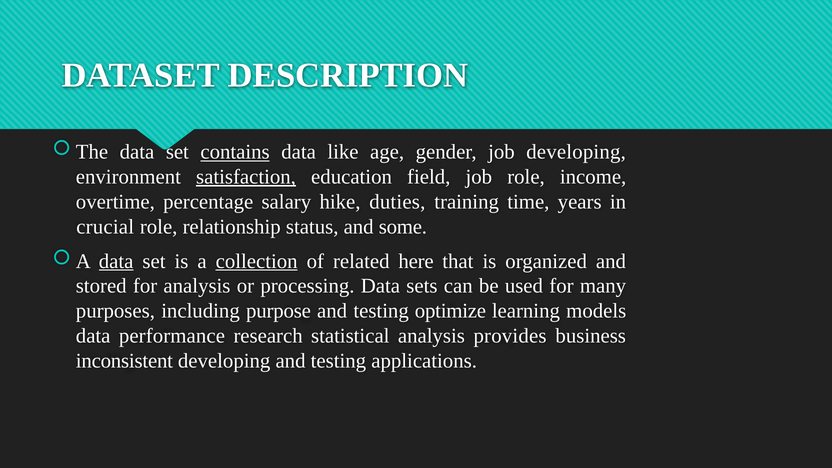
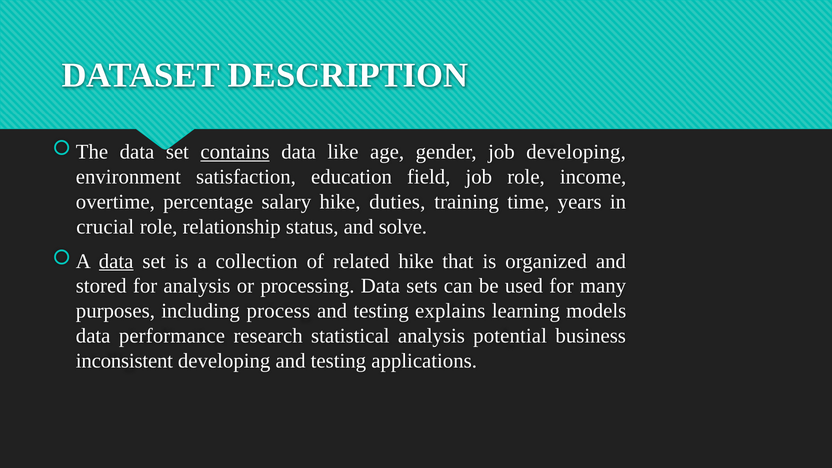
satisfaction underline: present -> none (246, 177)
some: some -> solve (403, 227)
collection underline: present -> none (257, 261)
related here: here -> hike (416, 261)
purpose: purpose -> process (278, 311)
optimize: optimize -> explains (450, 311)
provides: provides -> potential (510, 336)
